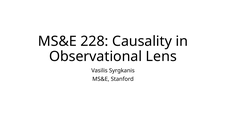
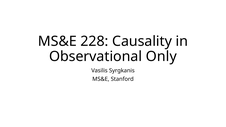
Lens: Lens -> Only (161, 56)
